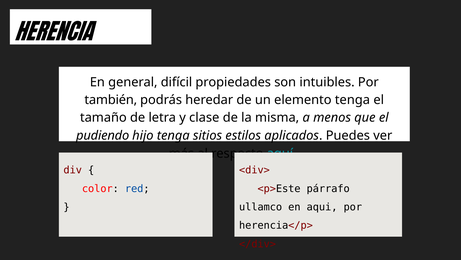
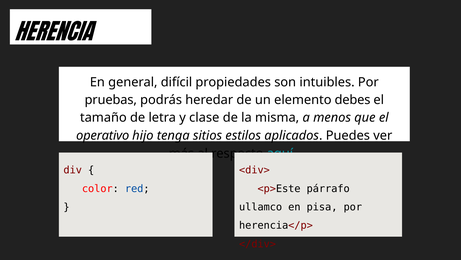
también: también -> pruebas (111, 100)
elemento tenga: tenga -> debes (353, 100)
pudiendo: pudiendo -> operativo (103, 135)
aqui: aqui -> pisa (322, 207)
